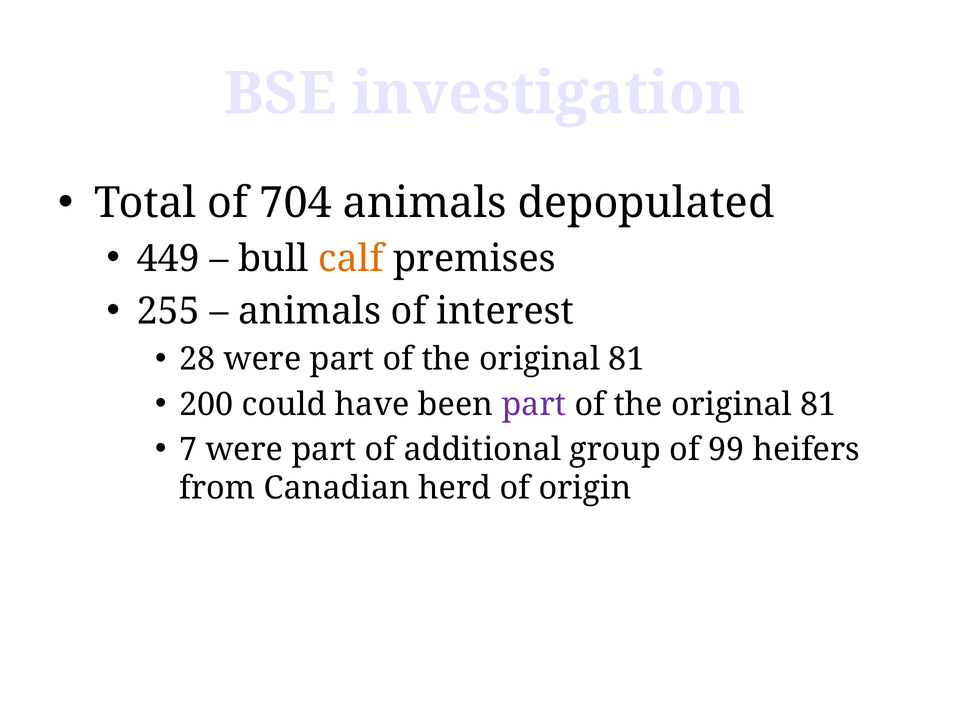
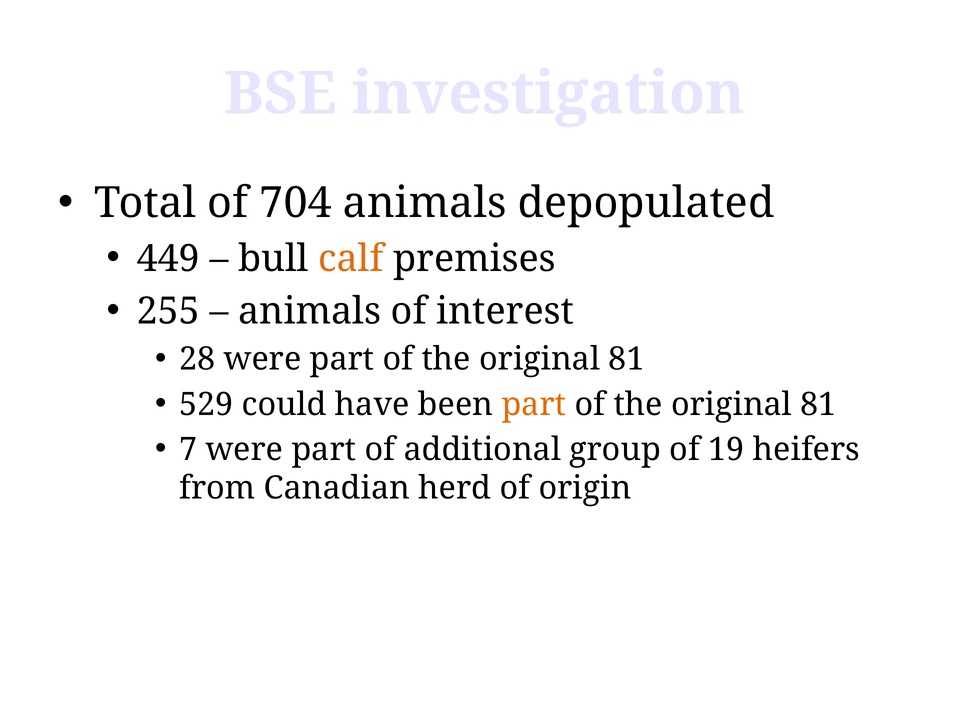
200: 200 -> 529 (206, 405)
part colour: purple -> orange (534, 405)
99: 99 -> 19 (726, 450)
